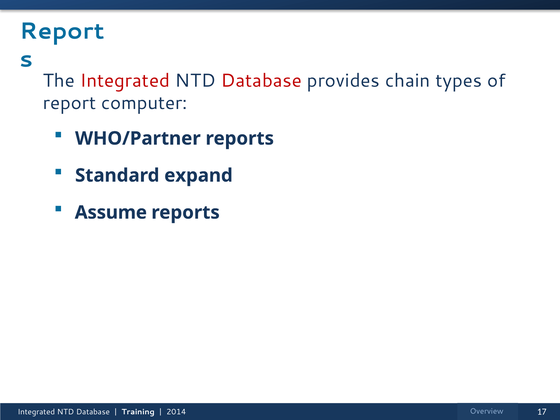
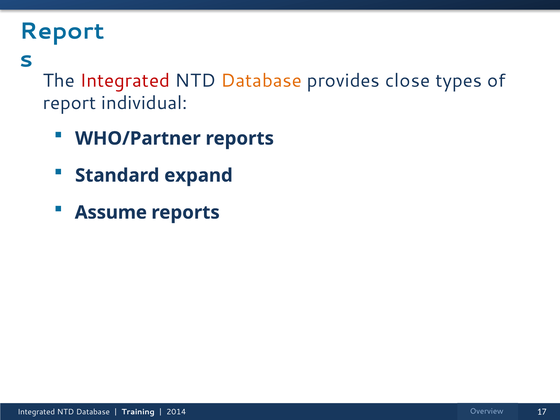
Database colour: red -> orange (261, 81)
chain: chain -> close (408, 81)
computer: computer -> individual (144, 103)
